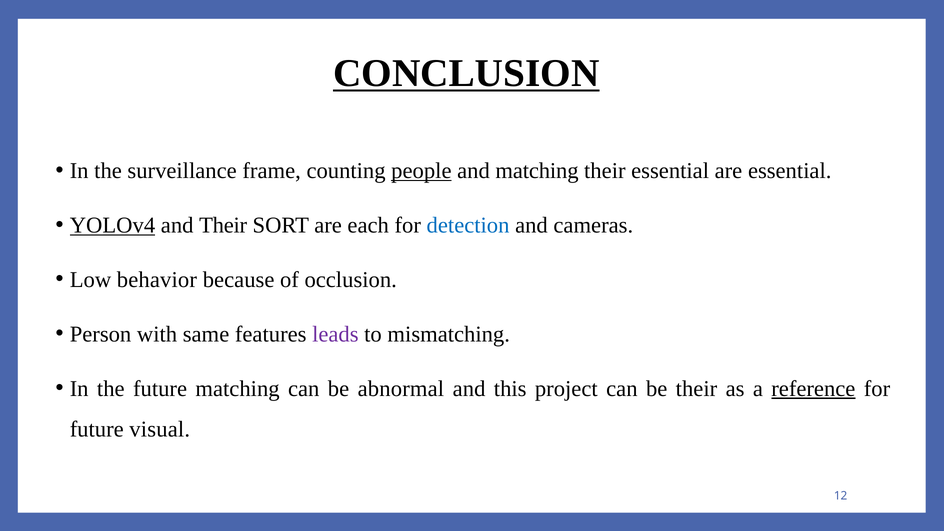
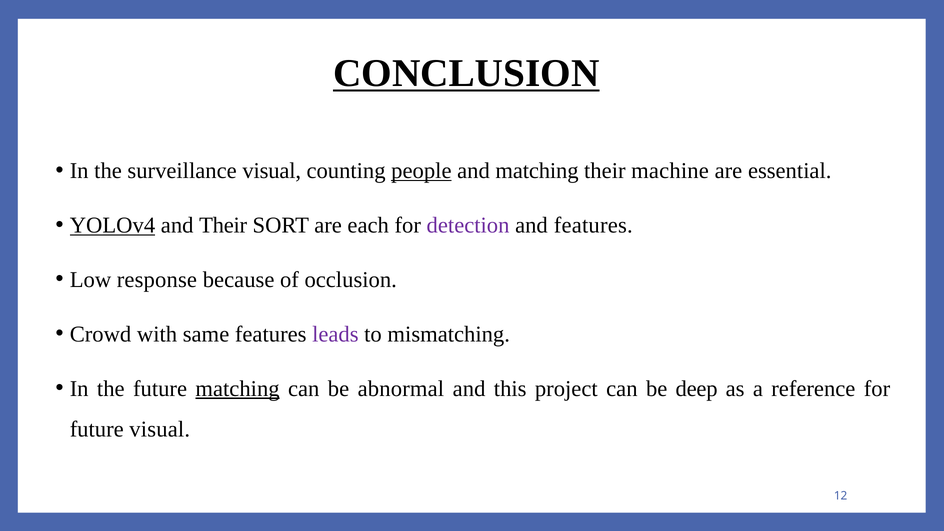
surveillance frame: frame -> visual (272, 171)
their essential: essential -> machine (670, 171)
detection colour: blue -> purple (468, 225)
and cameras: cameras -> features (593, 225)
behavior: behavior -> response (157, 280)
Person: Person -> Crowd (101, 334)
matching underline: none -> present (238, 389)
be their: their -> deep (697, 389)
reference underline: present -> none (813, 389)
